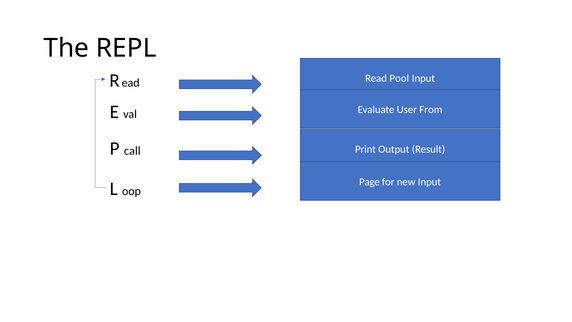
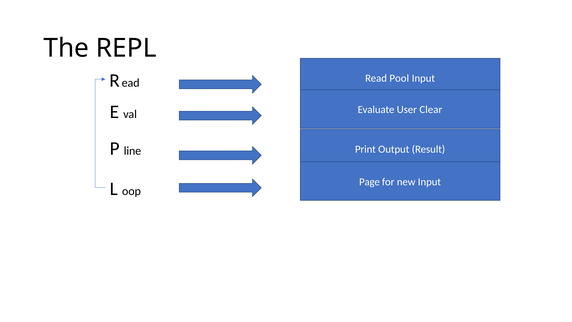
From: From -> Clear (431, 110)
call: call -> line (132, 151)
